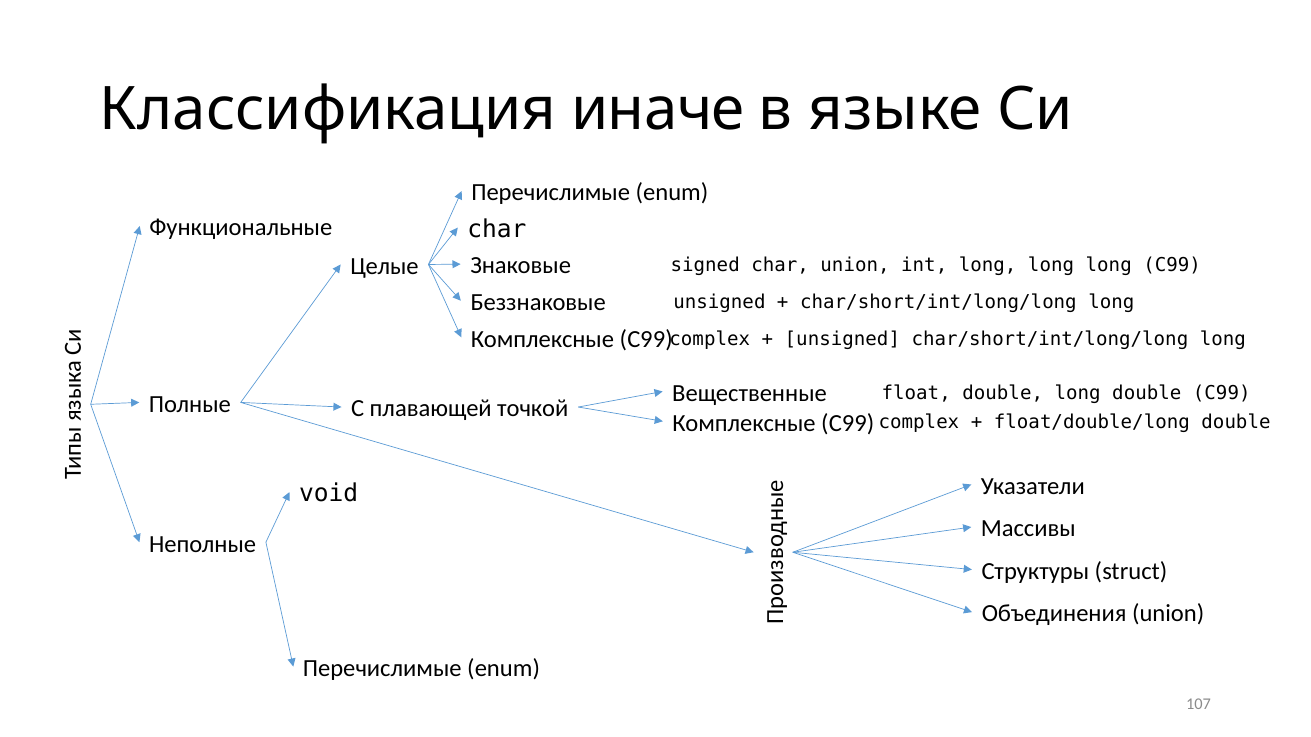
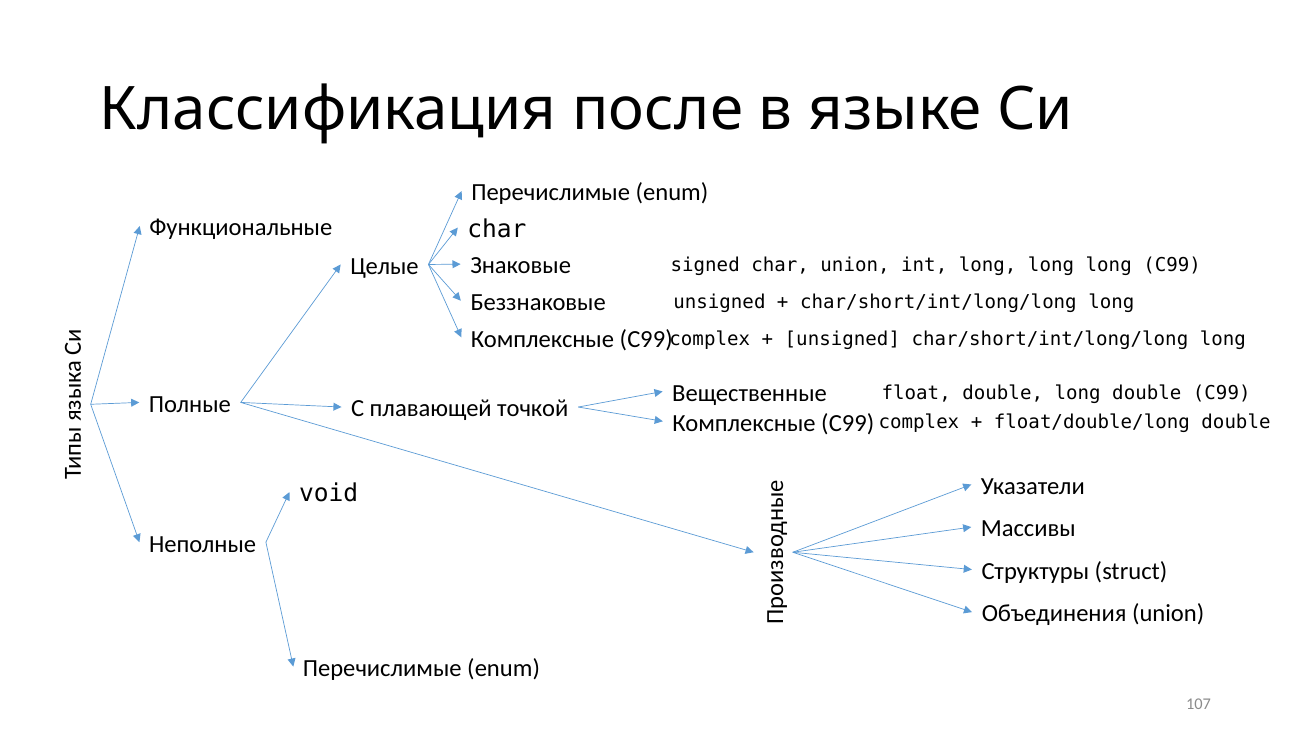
иначе: иначе -> после (658, 110)
